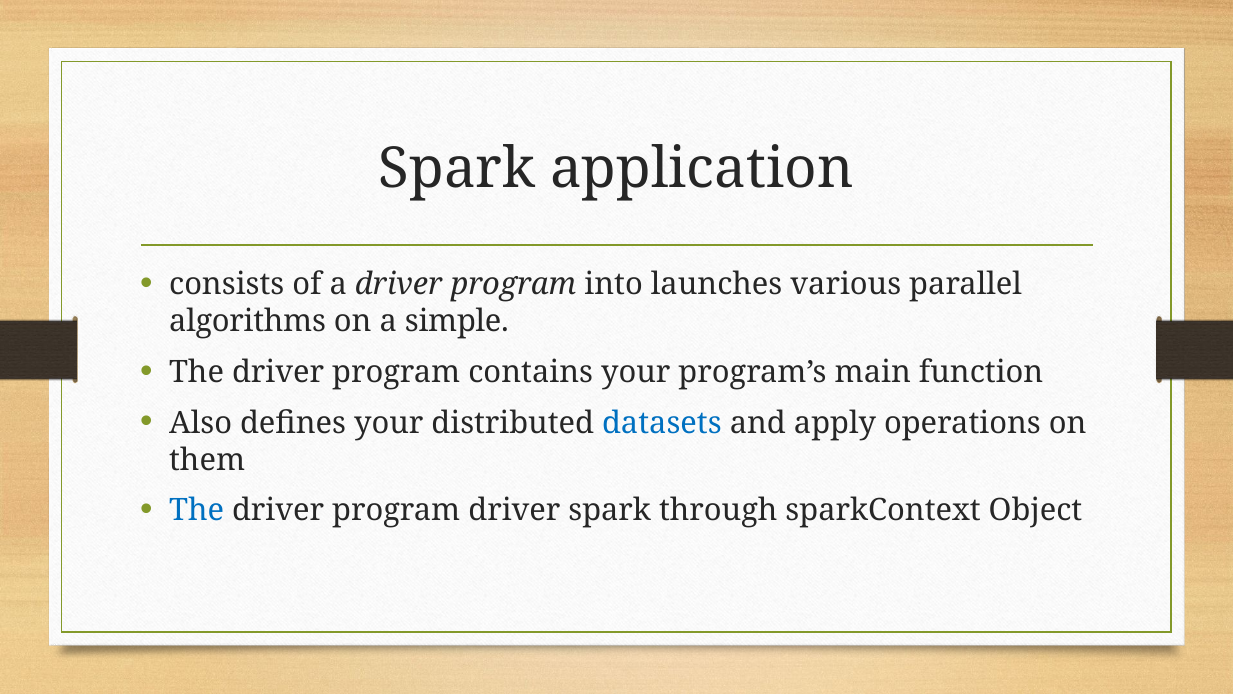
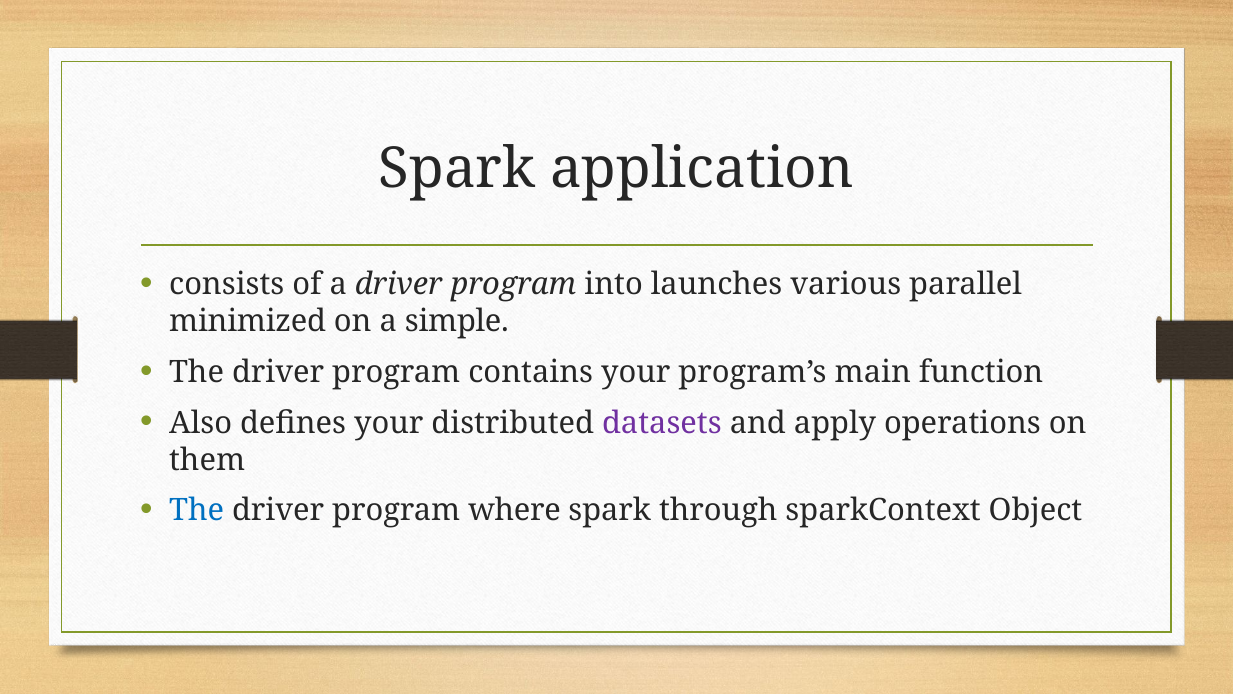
algorithms: algorithms -> minimized (248, 321)
datasets colour: blue -> purple (662, 423)
program driver: driver -> where (515, 510)
